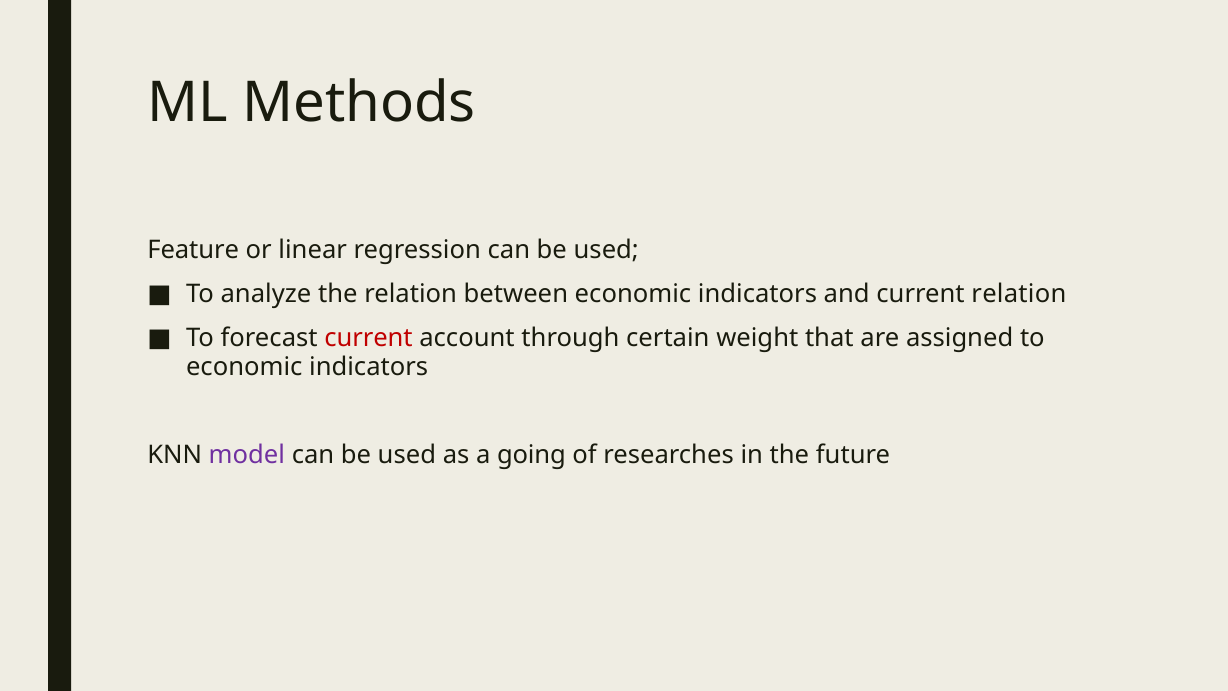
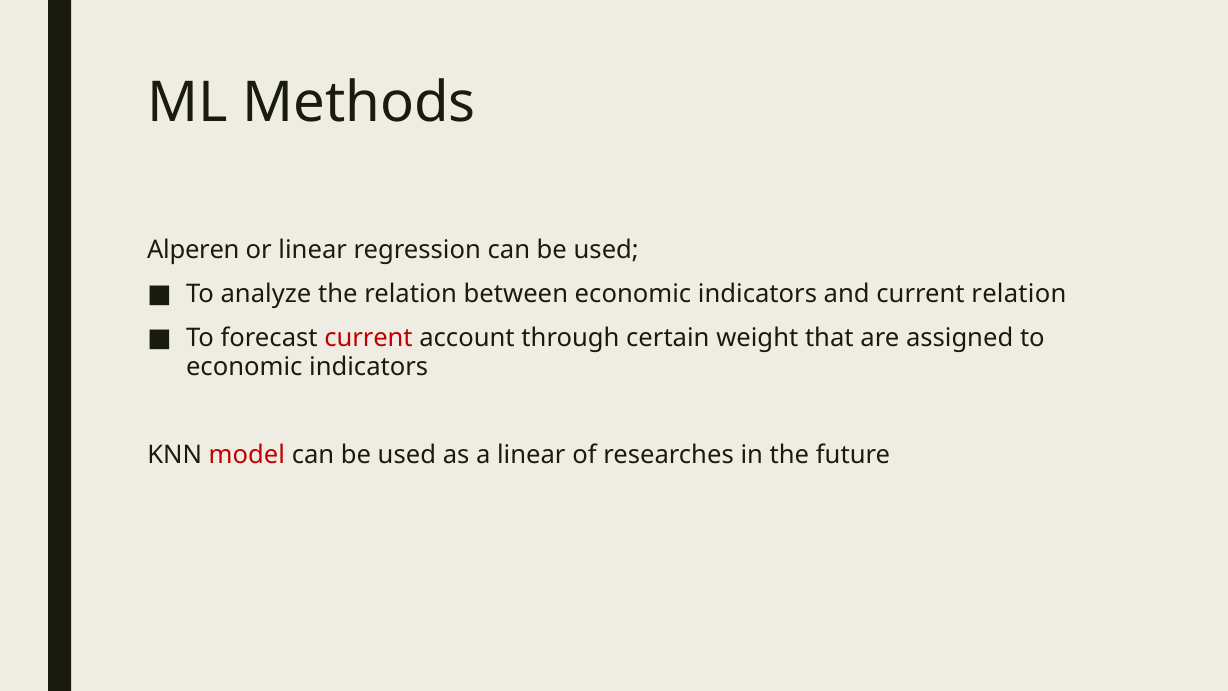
Feature: Feature -> Alperen (193, 250)
model colour: purple -> red (247, 455)
a going: going -> linear (531, 455)
